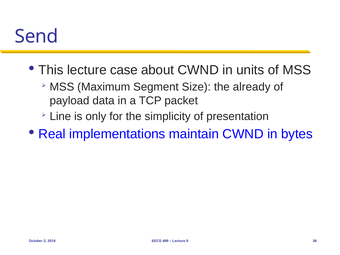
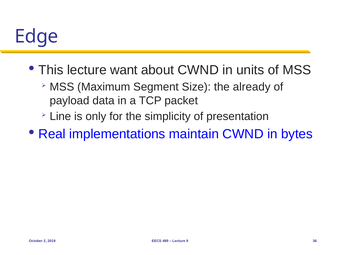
Send: Send -> Edge (36, 36)
case: case -> want (124, 70)
